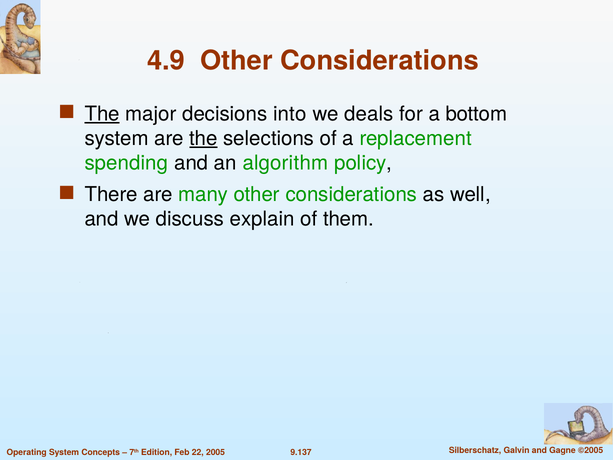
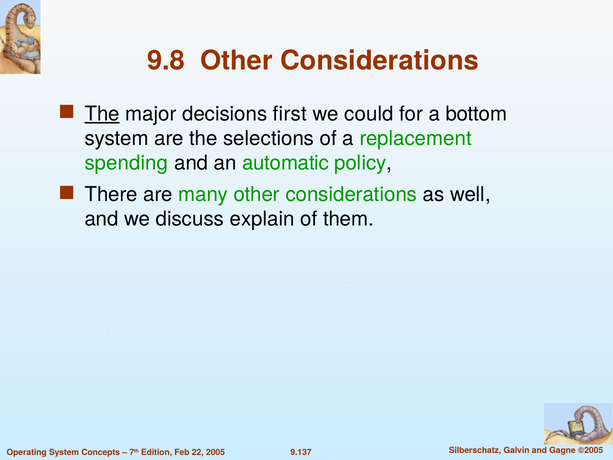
4.9: 4.9 -> 9.8 (166, 61)
into: into -> first (290, 114)
deals: deals -> could (369, 114)
the underline: present -> none (203, 138)
algorithm: algorithm -> automatic (286, 163)
